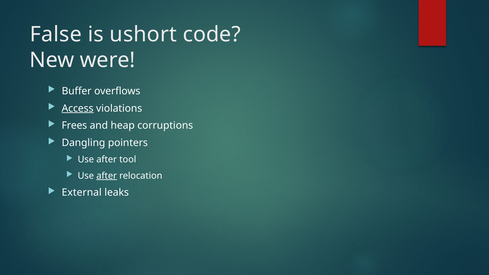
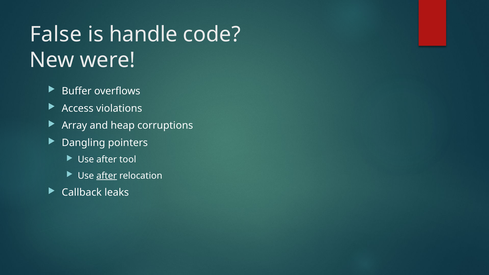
ushort: ushort -> handle (143, 34)
Access underline: present -> none (78, 108)
Frees: Frees -> Array (74, 126)
External: External -> Callback (82, 193)
